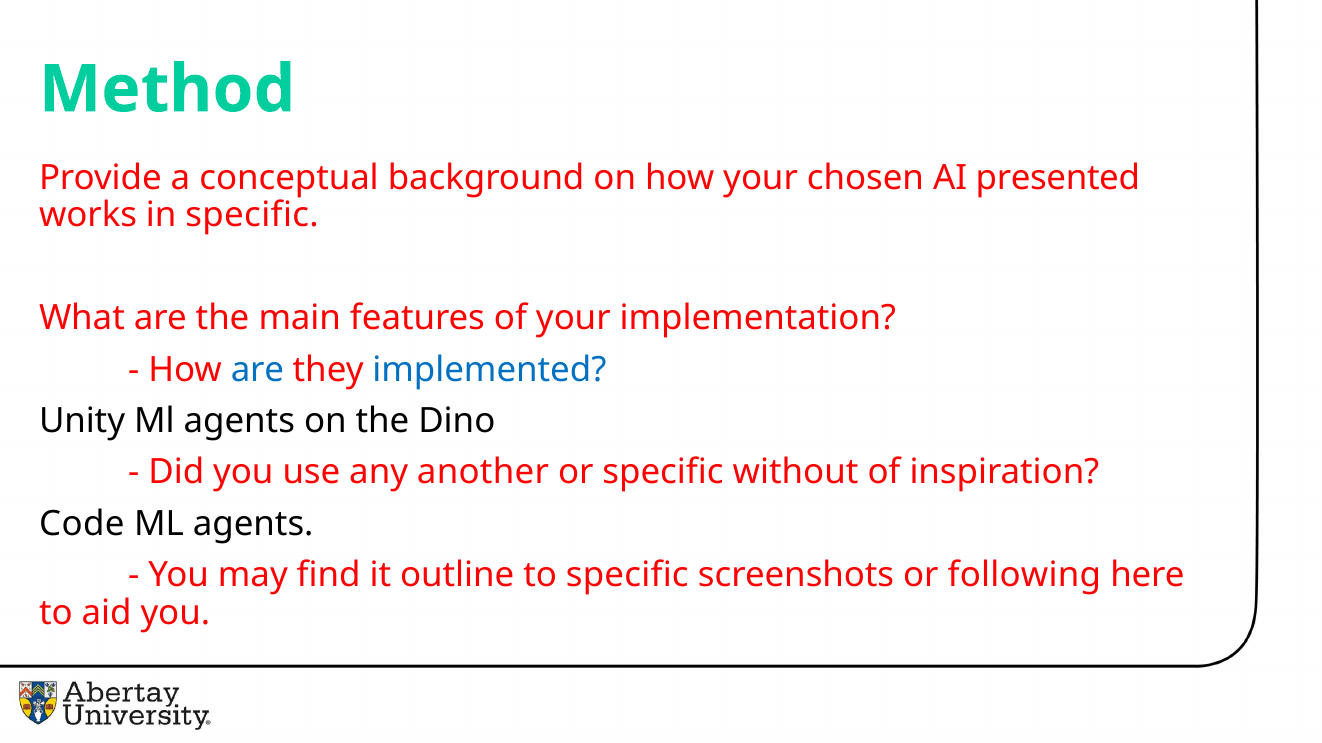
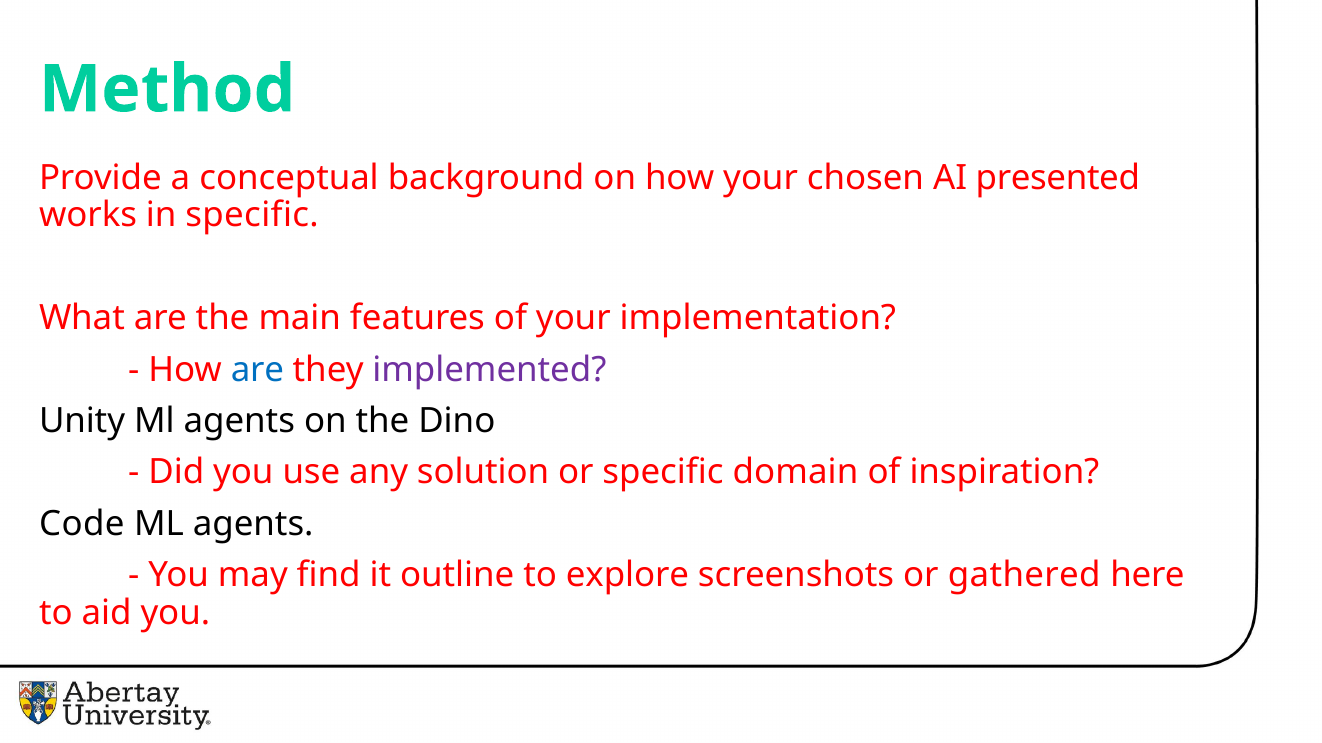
implemented colour: blue -> purple (489, 370)
another: another -> solution (483, 473)
without: without -> domain (795, 473)
to specific: specific -> explore (627, 576)
following: following -> gathered (1024, 576)
